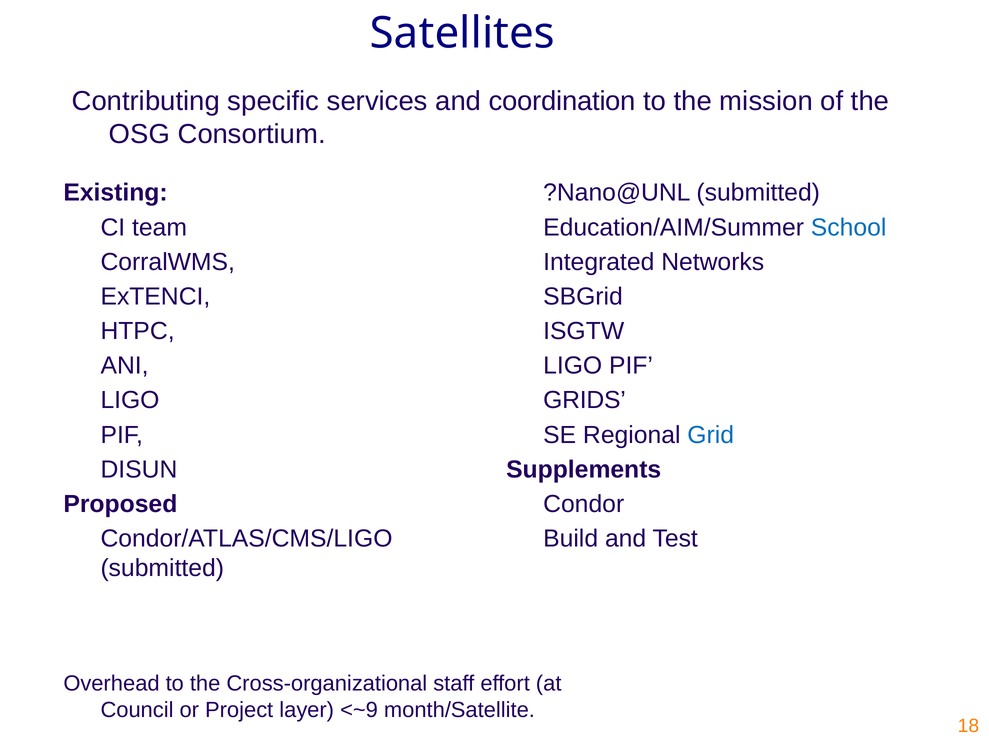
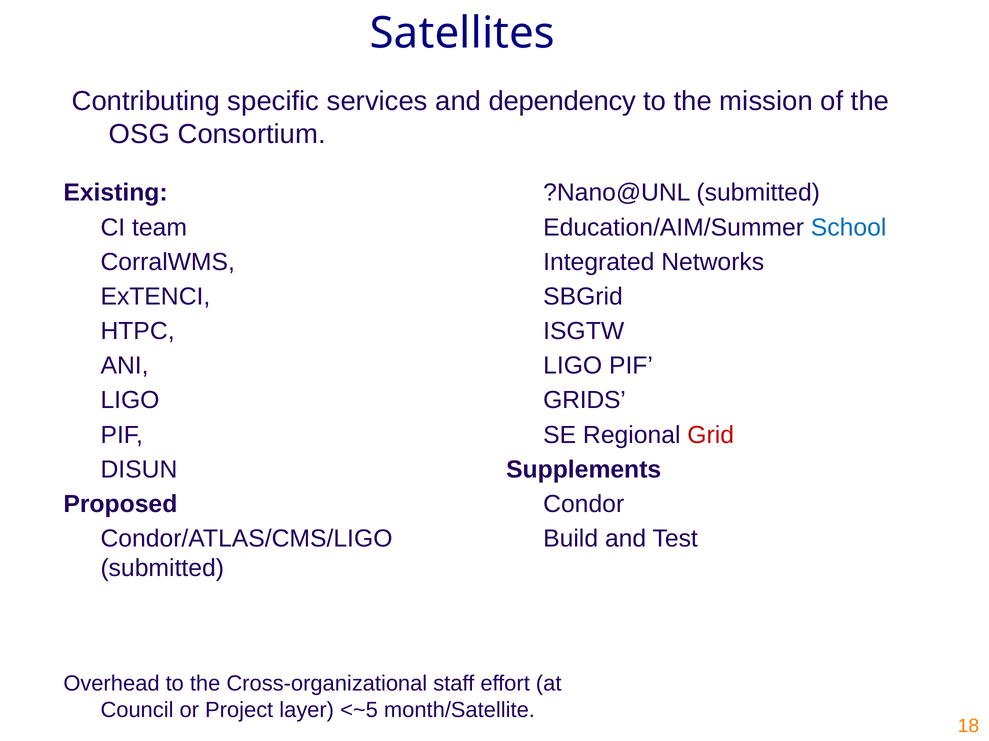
coordination: coordination -> dependency (562, 101)
Grid colour: blue -> red (711, 435)
<~9: <~9 -> <~5 (359, 711)
